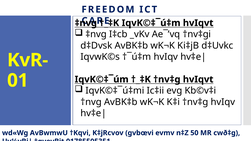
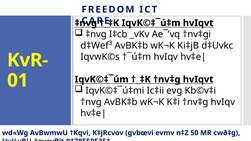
d‡Dvsk: d‡Dvsk -> d‡Wef³ (96, 46)
